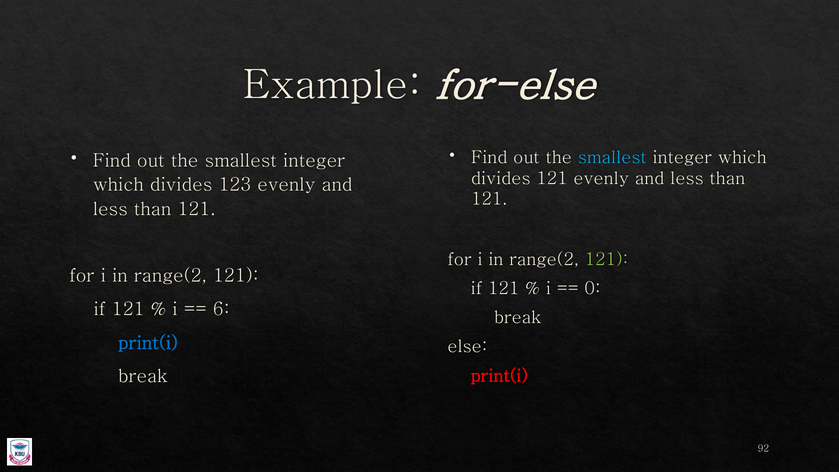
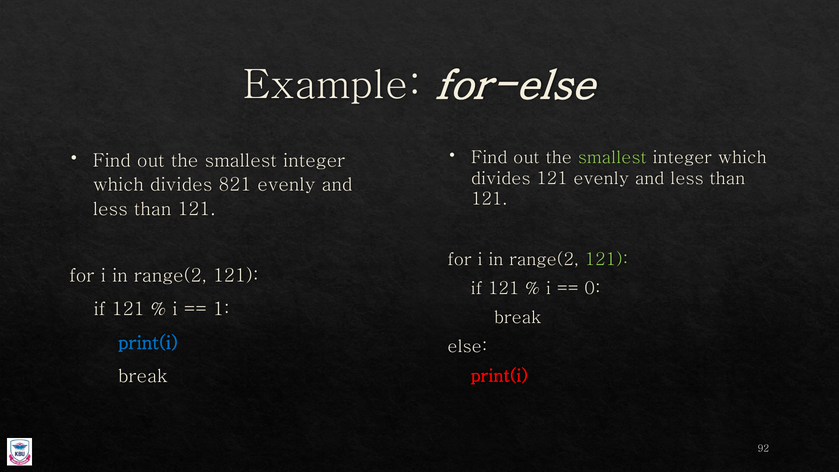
smallest colour: light blue -> light green (612, 158)
123: 123 -> 821 (235, 185)
6: 6 -> 1 (221, 309)
